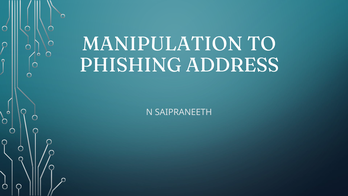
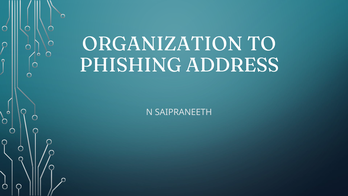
MANIPULATION: MANIPULATION -> ORGANIZATION (162, 44)
